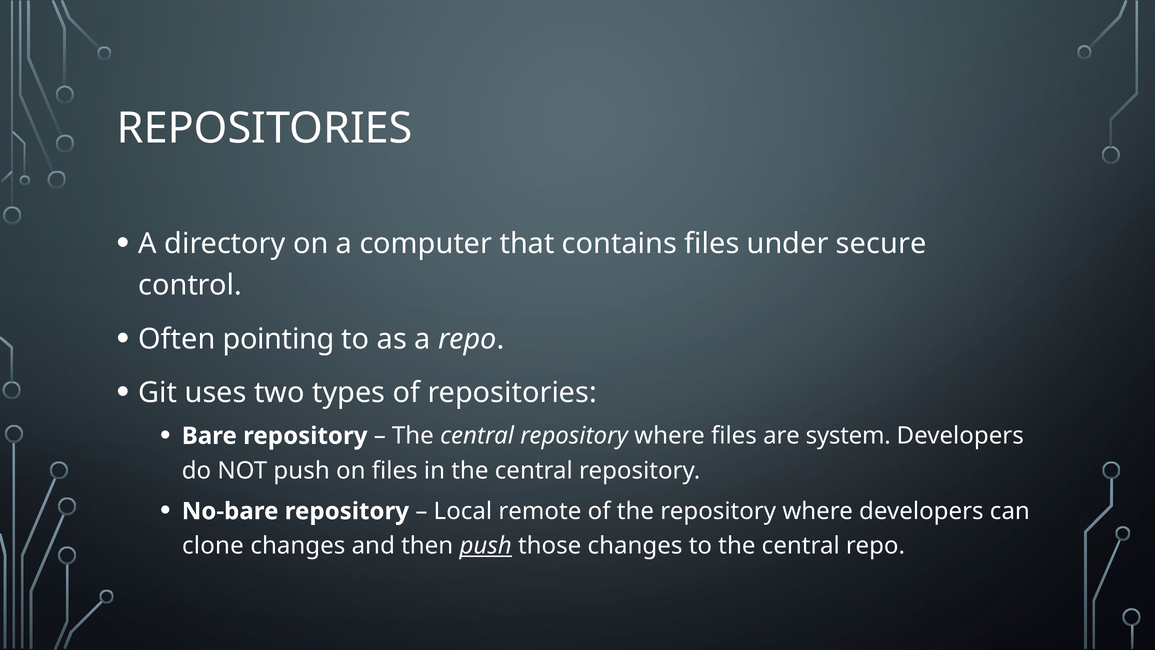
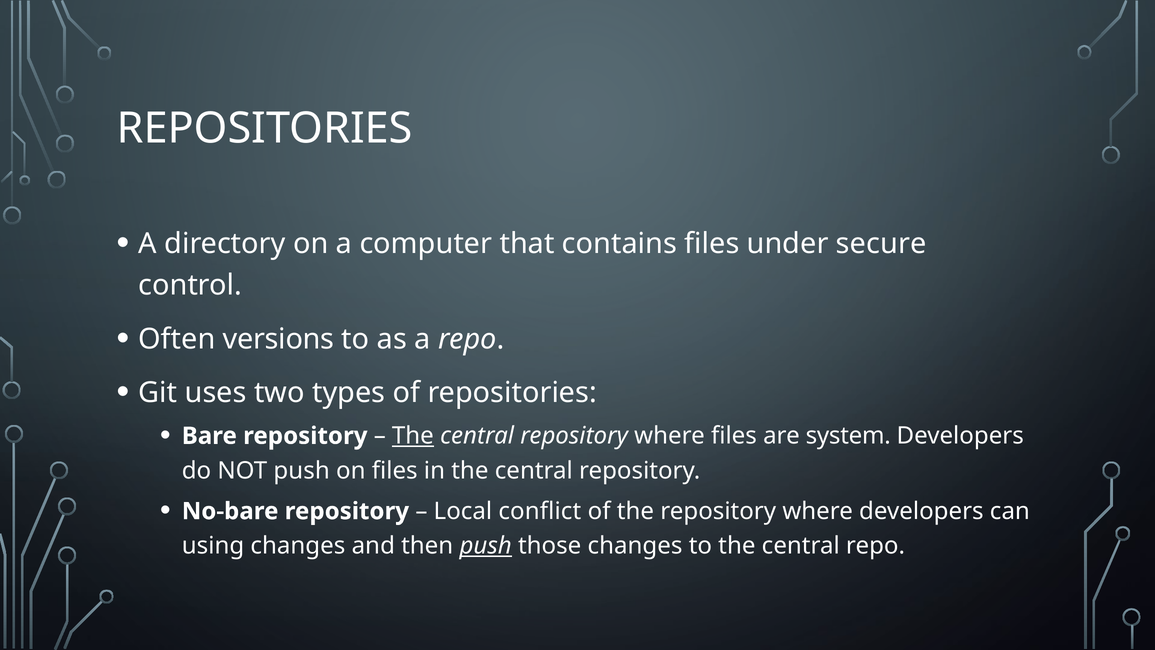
pointing: pointing -> versions (279, 339)
The underline: none -> present (413, 436)
remote: remote -> conflict (540, 511)
clone: clone -> using (213, 546)
